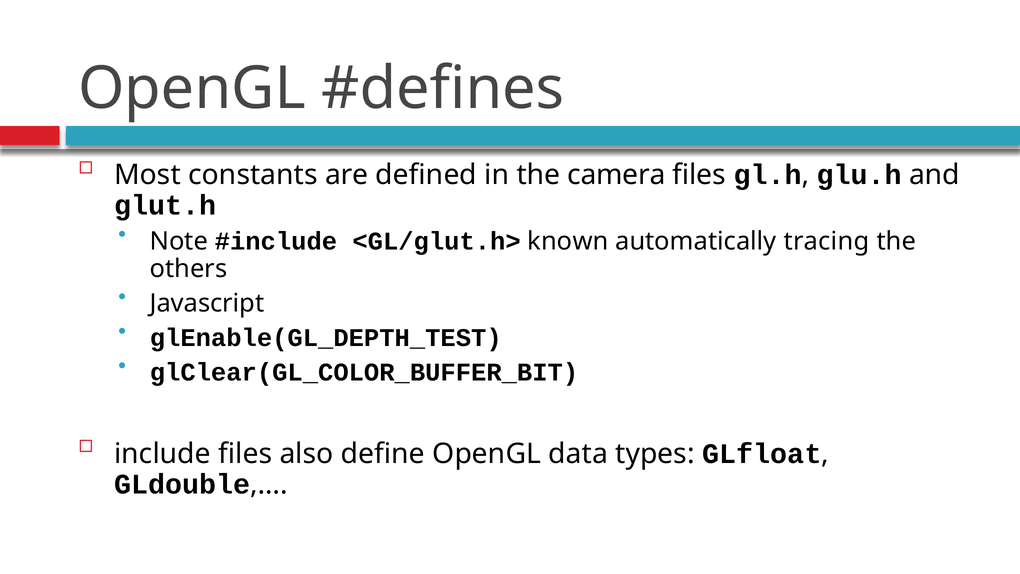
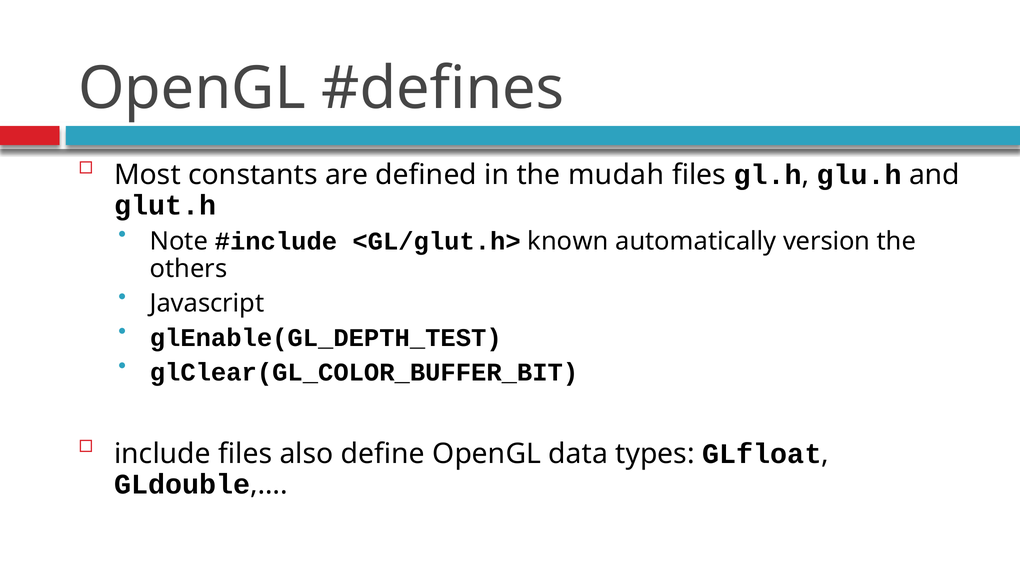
camera: camera -> mudah (616, 175)
tracing: tracing -> version (827, 241)
